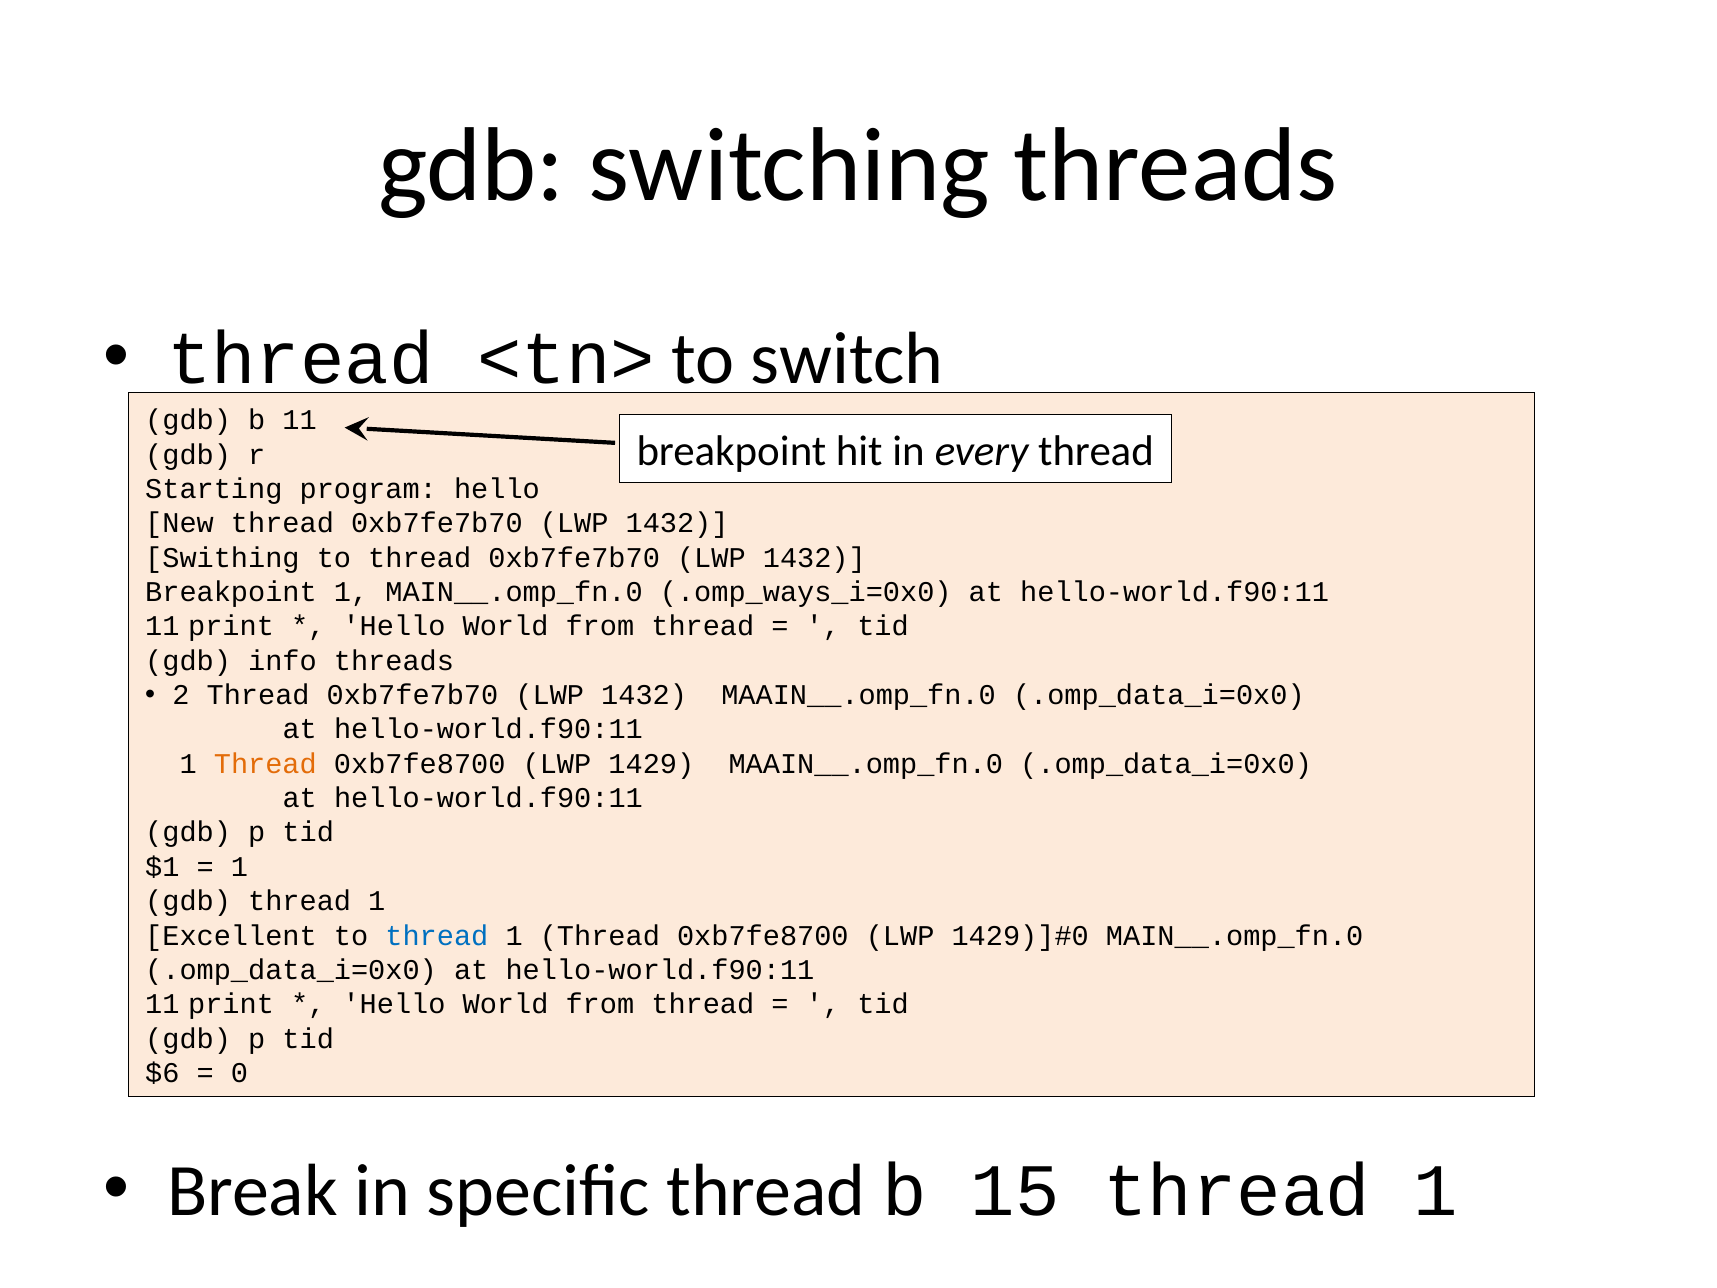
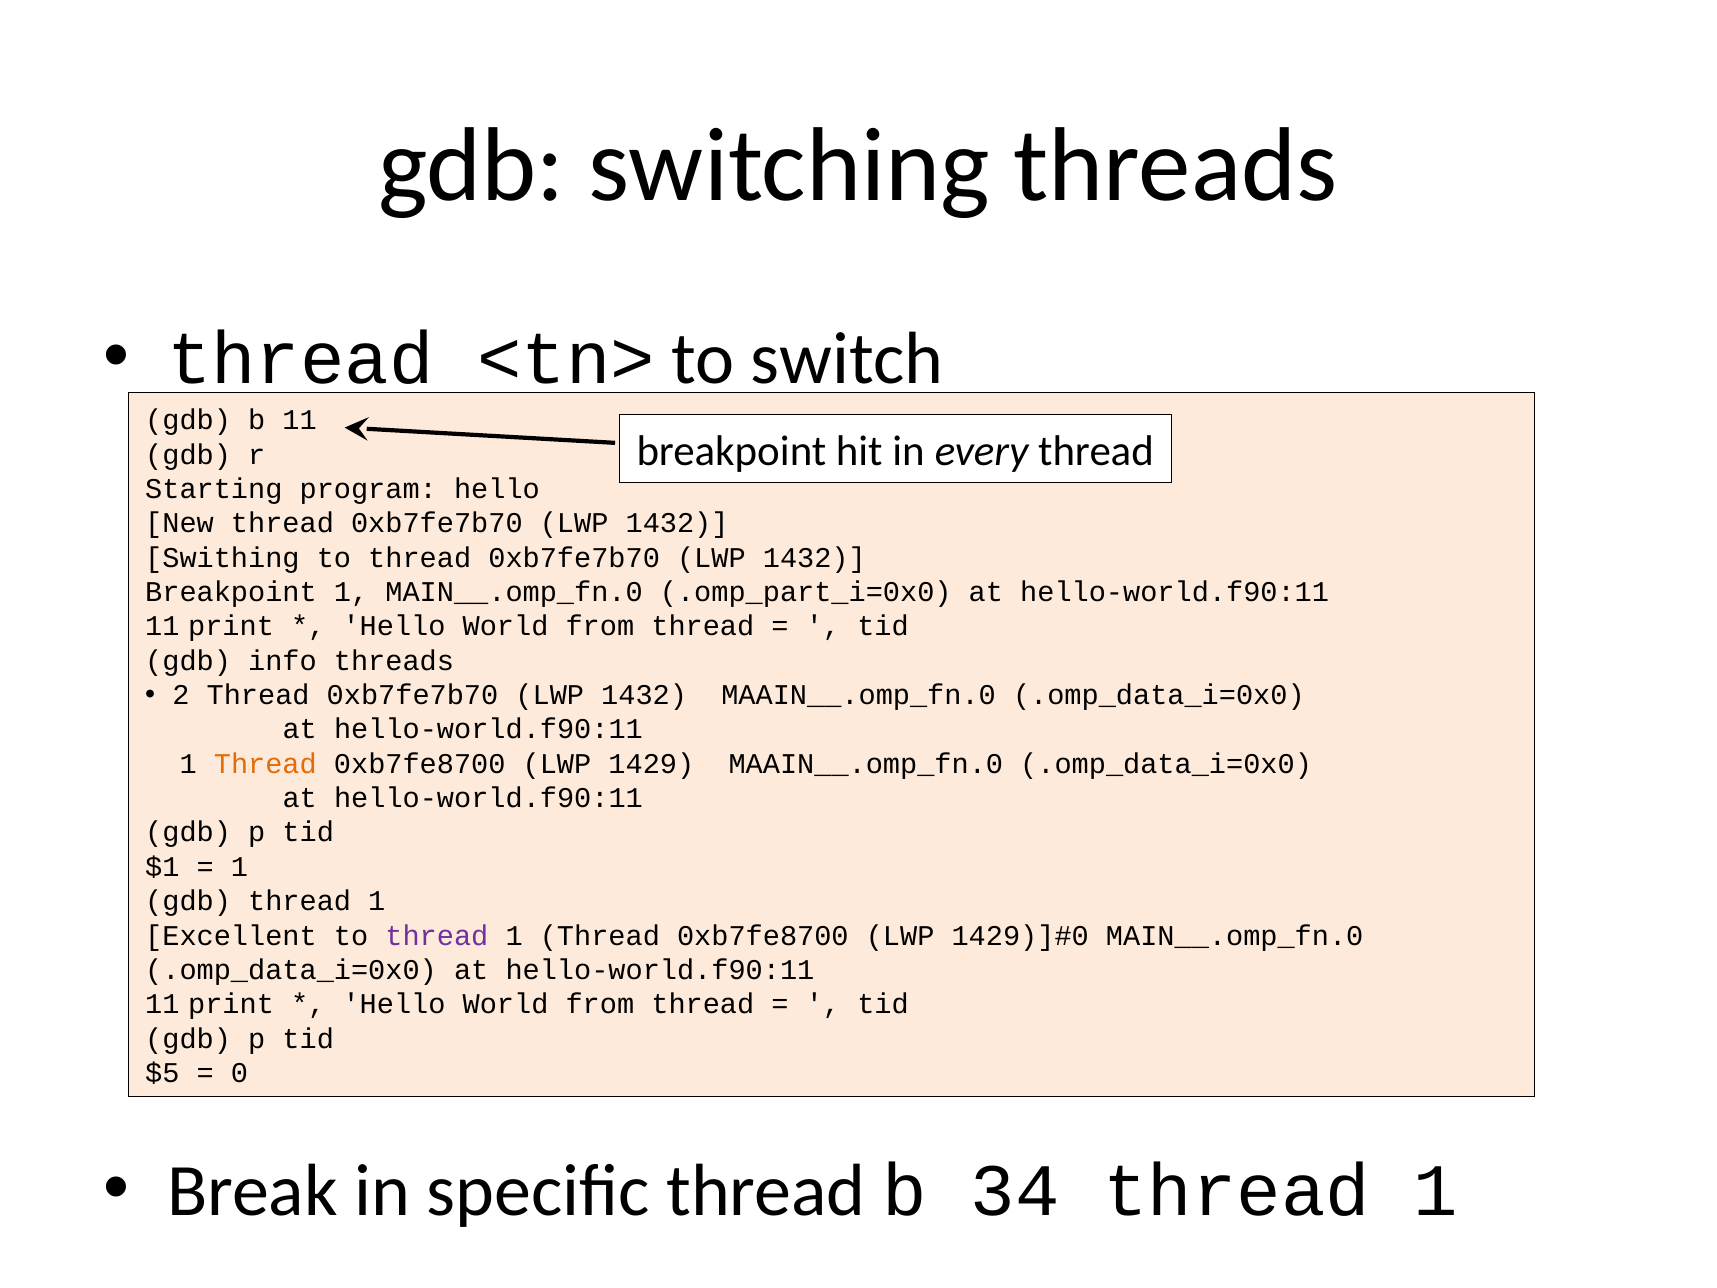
.omp_ways_i=0x0: .omp_ways_i=0x0 -> .omp_part_i=0x0 (806, 592)
thread colour: blue -> purple (437, 935)
$6: $6 -> $5 (162, 1073)
15: 15 -> 34 (1015, 1191)
